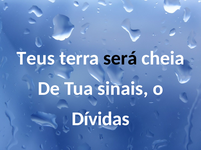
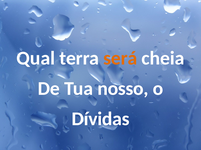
Teus: Teus -> Qual (36, 58)
será colour: black -> orange (120, 58)
sinais: sinais -> nosso (123, 89)
